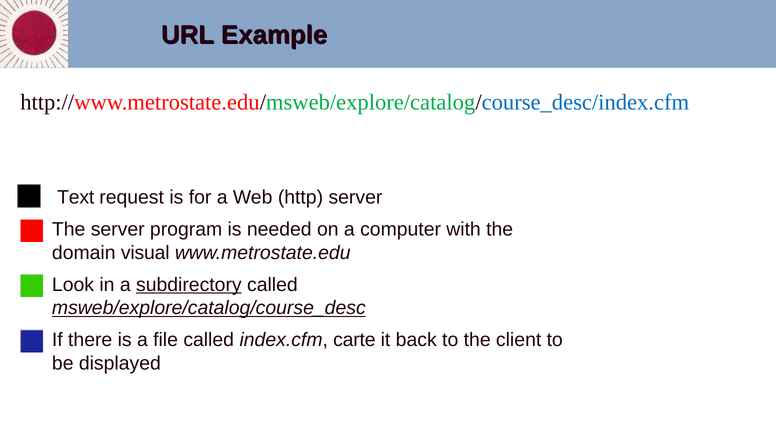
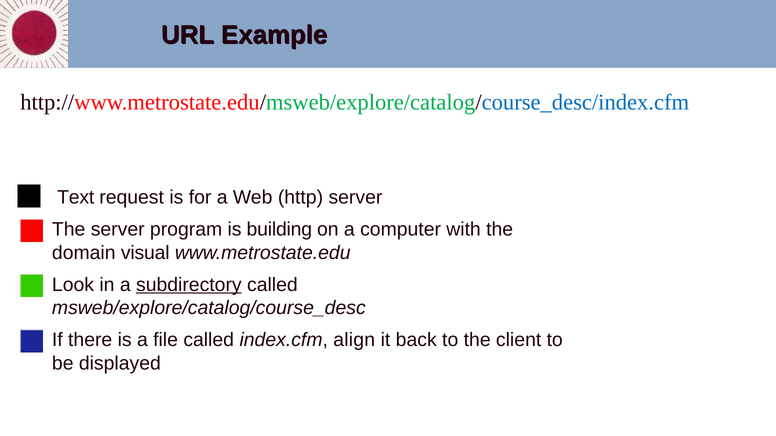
needed: needed -> building (279, 230)
msweb/explore/catalog/course_desc underline: present -> none (209, 308)
carte: carte -> align (354, 340)
